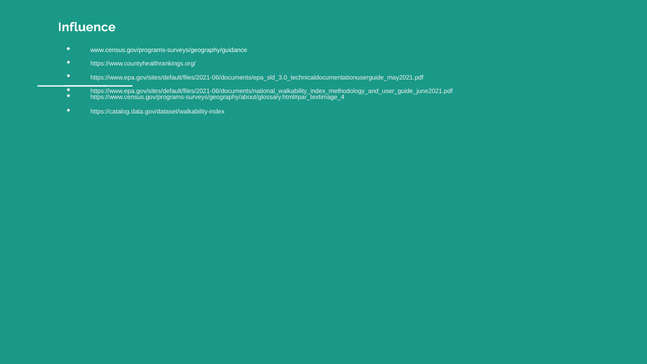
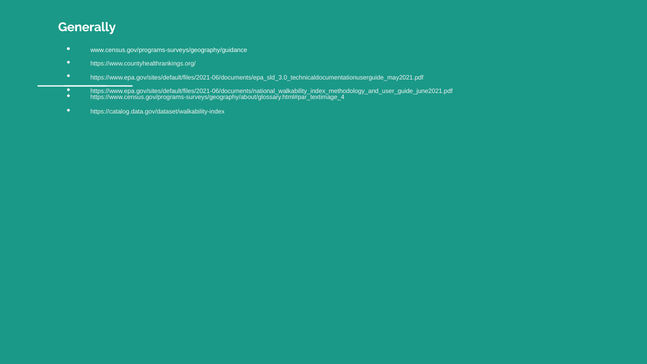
Influence: Influence -> Generally (87, 27)
